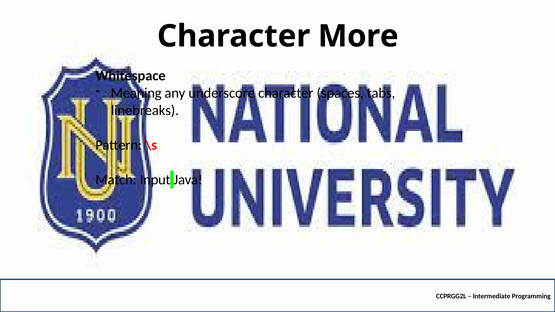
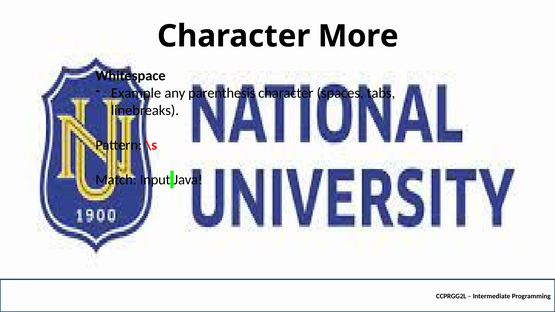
Meaning: Meaning -> Example (136, 93)
underscore: underscore -> parenthesis (222, 93)
